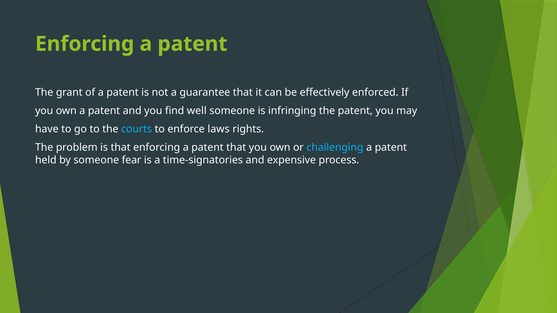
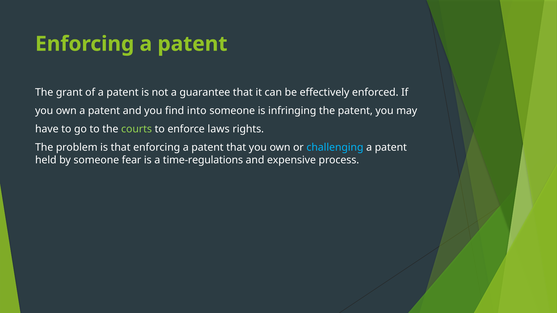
well: well -> into (197, 111)
courts colour: light blue -> light green (137, 129)
time-signatories: time-signatories -> time-regulations (203, 160)
